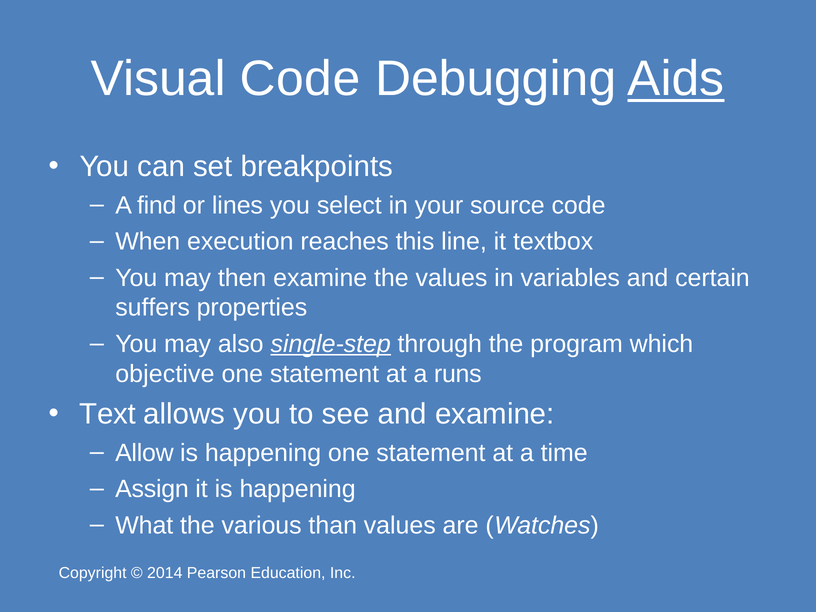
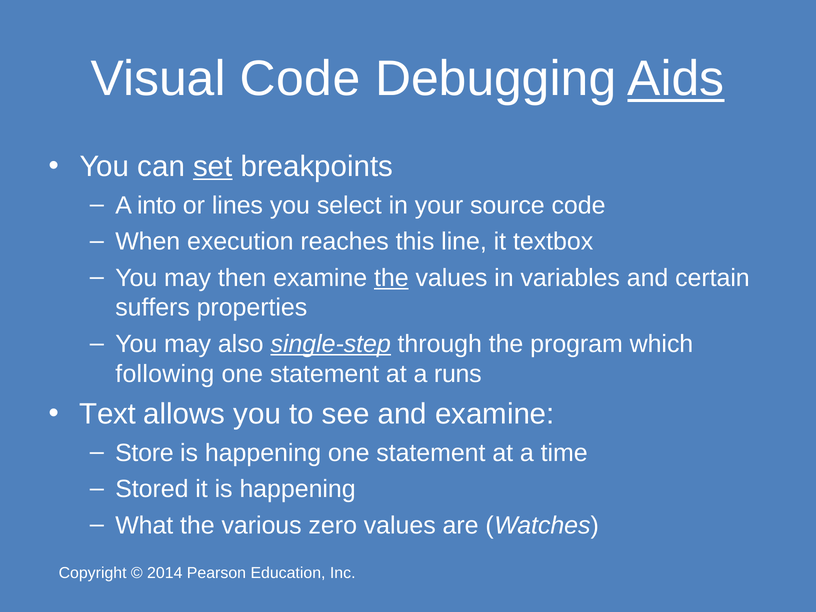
set underline: none -> present (213, 167)
find: find -> into (157, 205)
the underline: none -> present (391, 278)
objective: objective -> following (165, 374)
Allow: Allow -> Store (144, 453)
Assign: Assign -> Stored (152, 489)
than: than -> zero (333, 525)
